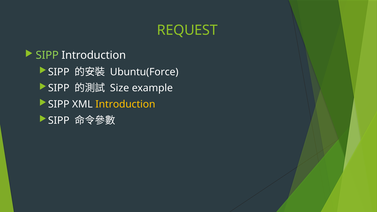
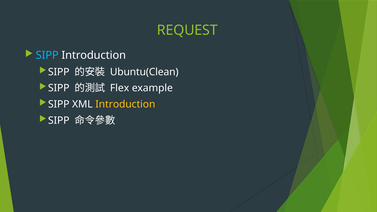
SIPP colour: light green -> light blue (47, 55)
Ubuntu(Force: Ubuntu(Force -> Ubuntu(Clean (144, 72)
Size: Size -> Flex (120, 88)
